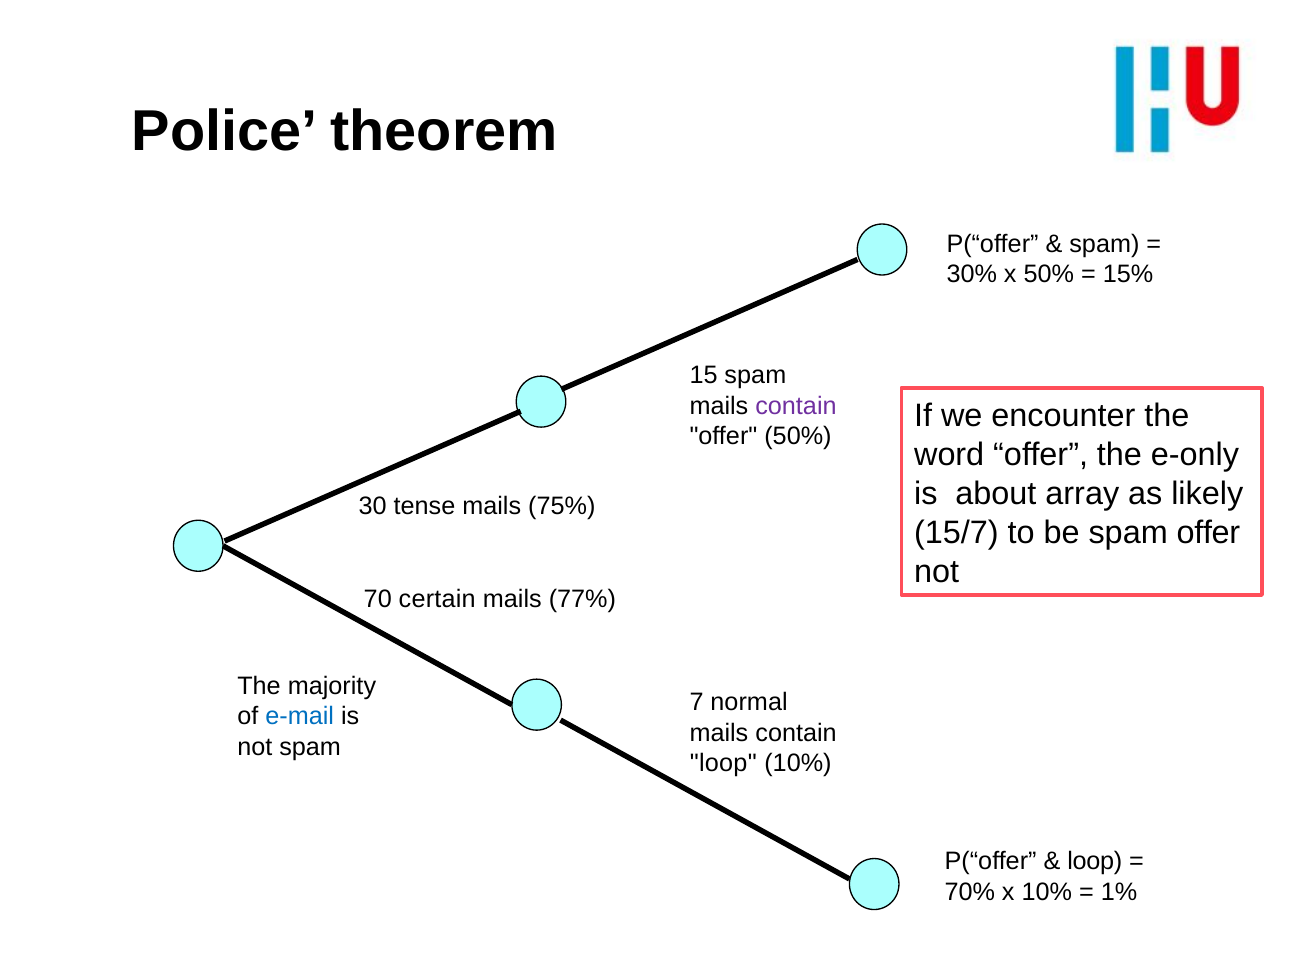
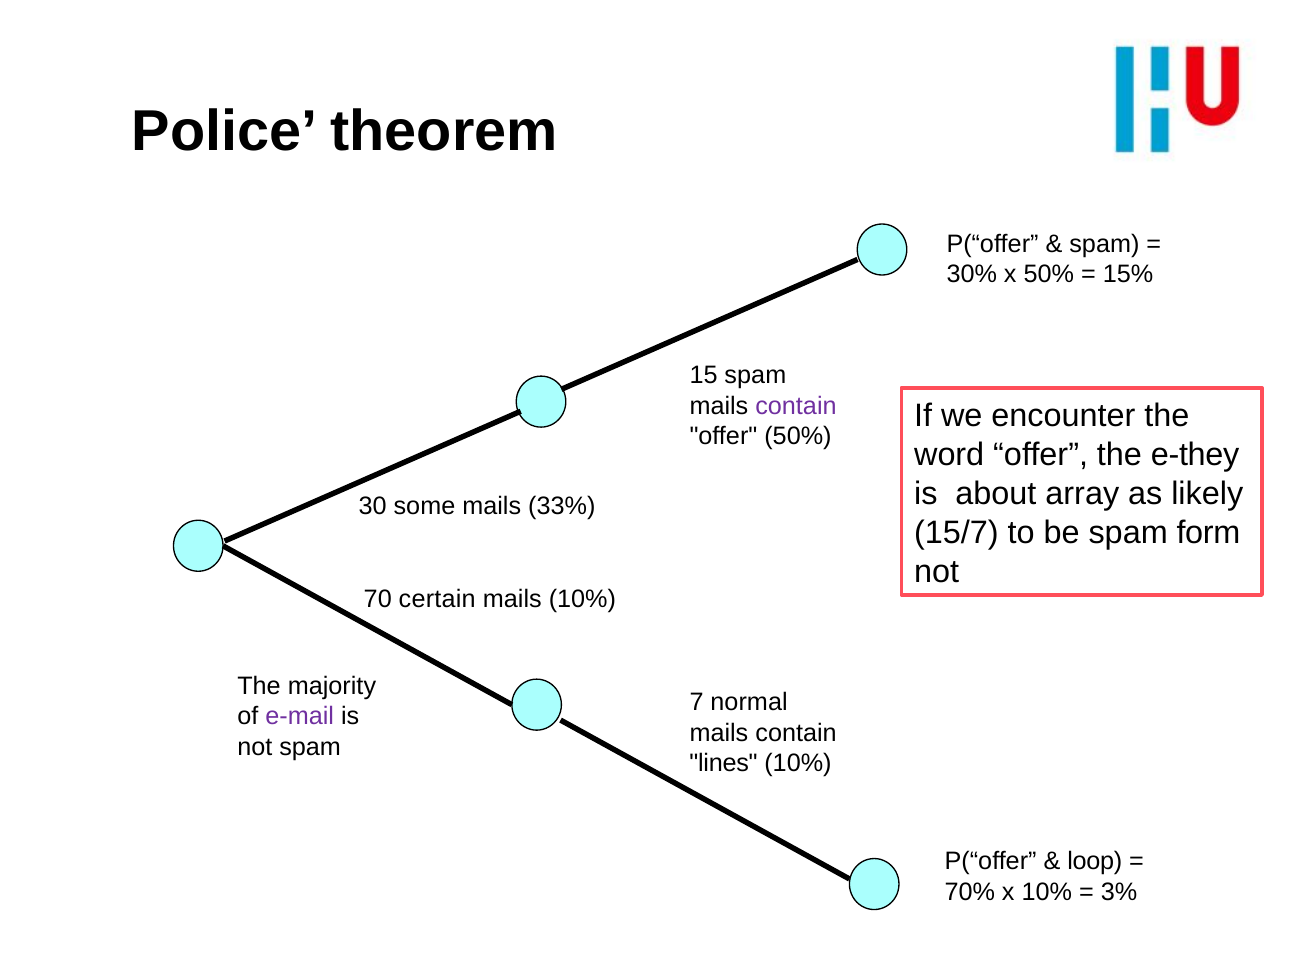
e-only: e-only -> e-they (1195, 455)
tense: tense -> some (424, 506)
75%: 75% -> 33% (562, 506)
spam offer: offer -> form (1208, 533)
mails 77%: 77% -> 10% (582, 599)
e-mail colour: blue -> purple (300, 717)
loop: loop -> lines (724, 763)
1%: 1% -> 3% (1119, 892)
